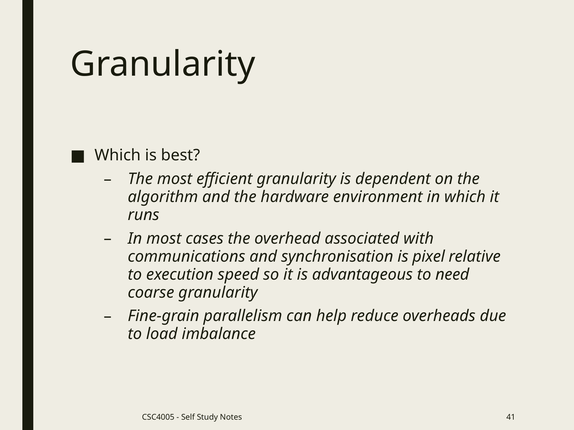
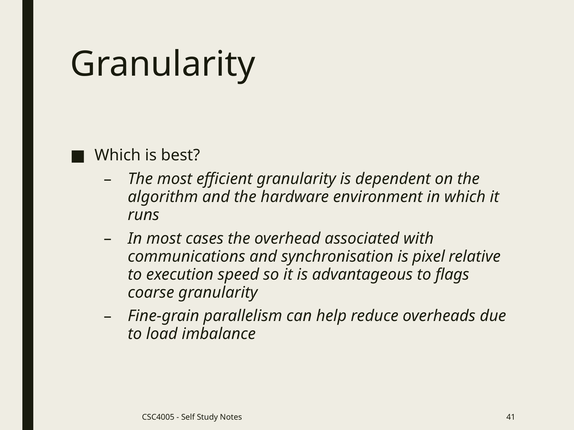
need: need -> flags (452, 275)
